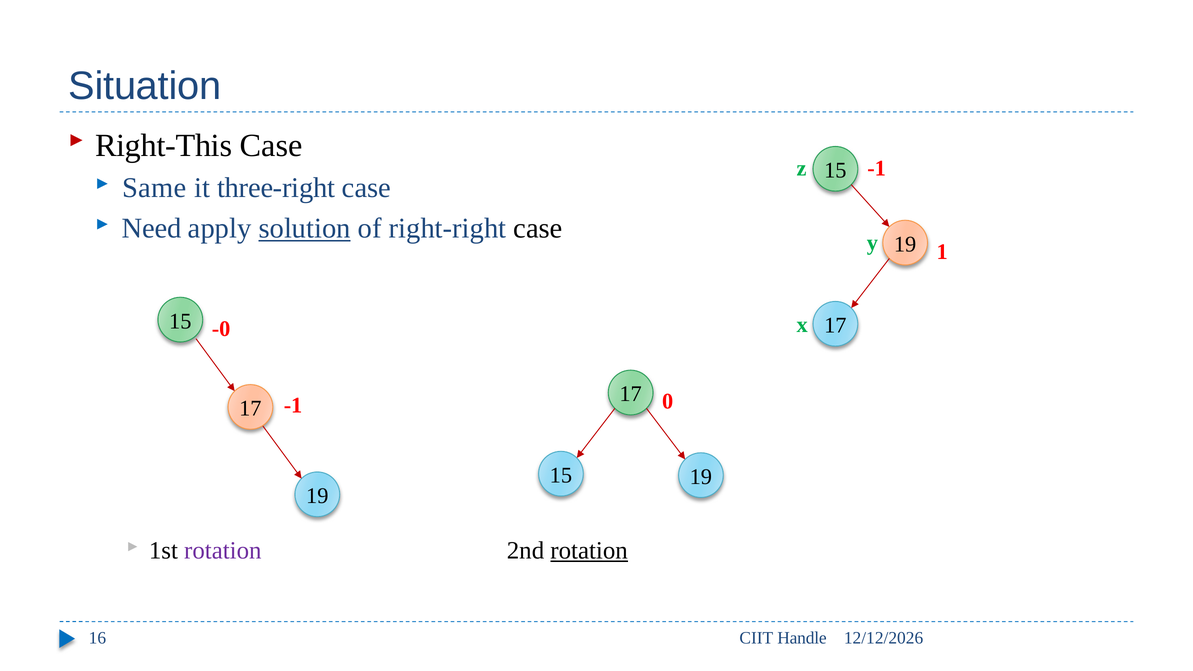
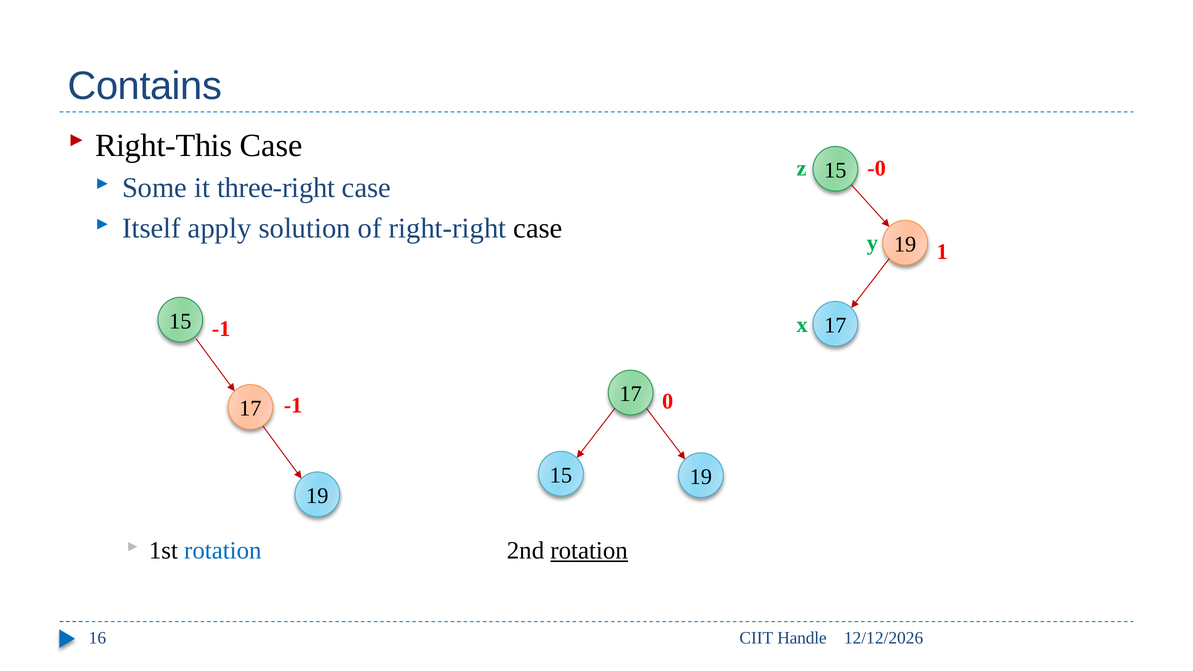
Situation: Situation -> Contains (145, 86)
15 -1: -1 -> -0 (877, 168)
Same: Same -> Some (155, 188)
Need: Need -> Itself (151, 229)
solution underline: present -> none (305, 229)
15 -0: -0 -> -1 (221, 329)
rotation colour: purple -> blue (223, 551)
